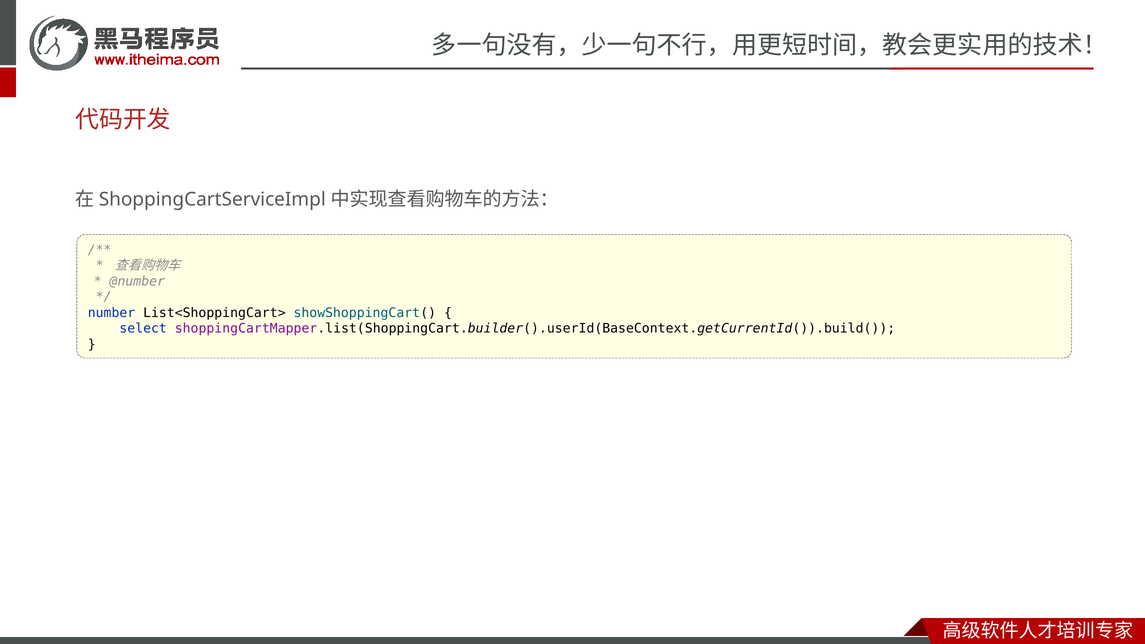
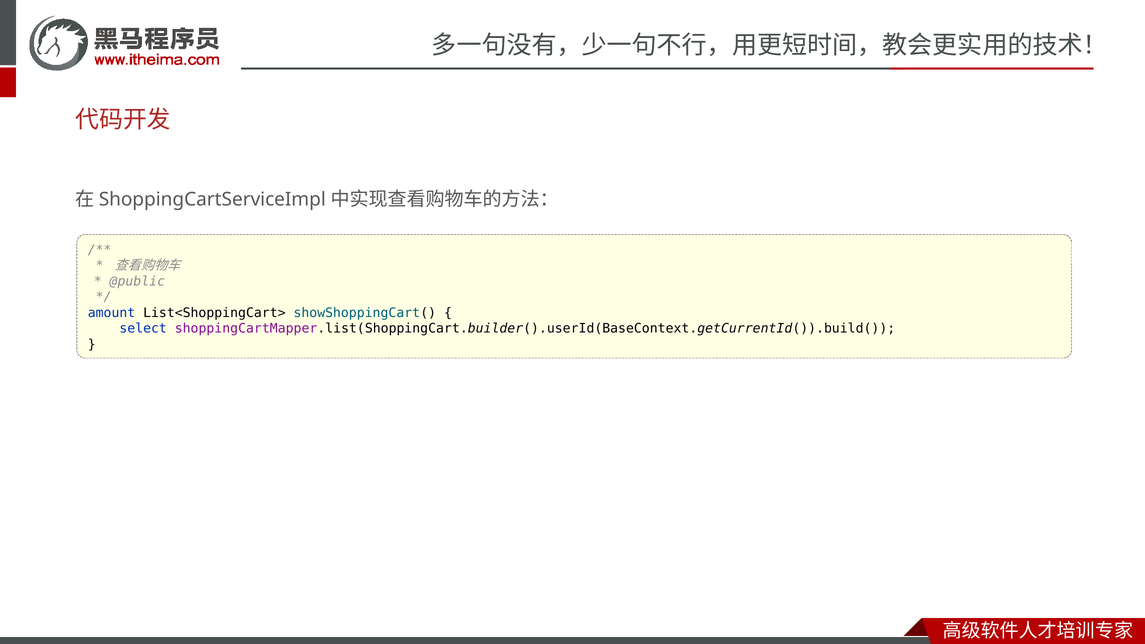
@number: @number -> @public (137, 281)
number: number -> amount (112, 313)
